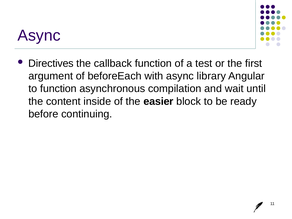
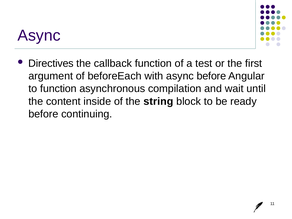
async library: library -> before (211, 76)
easier: easier -> string (158, 101)
